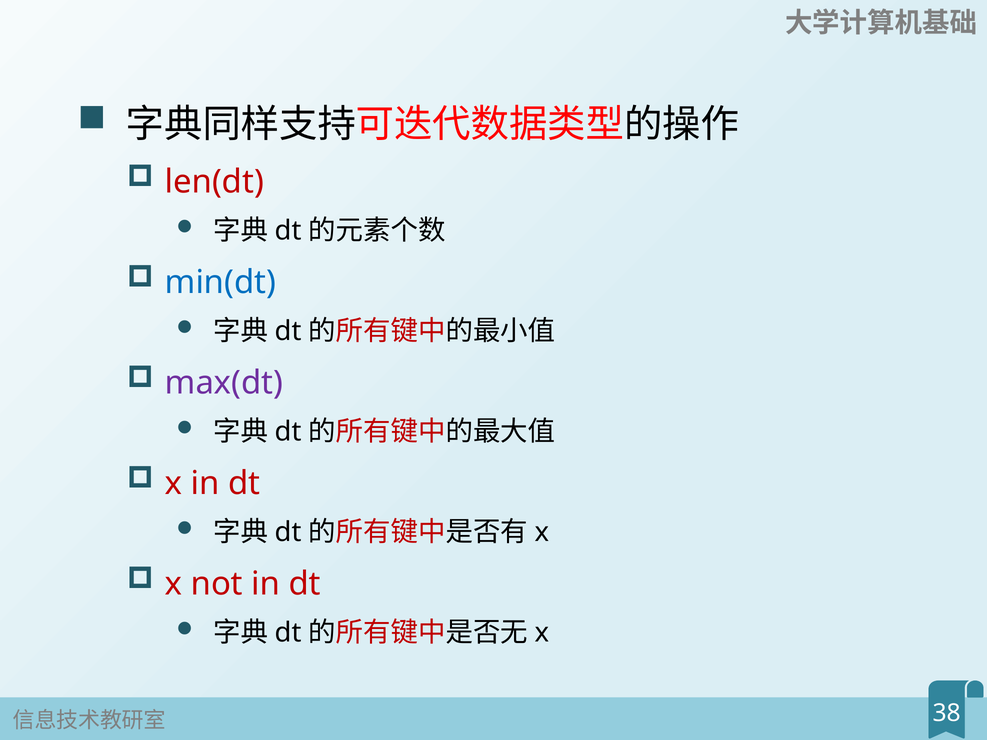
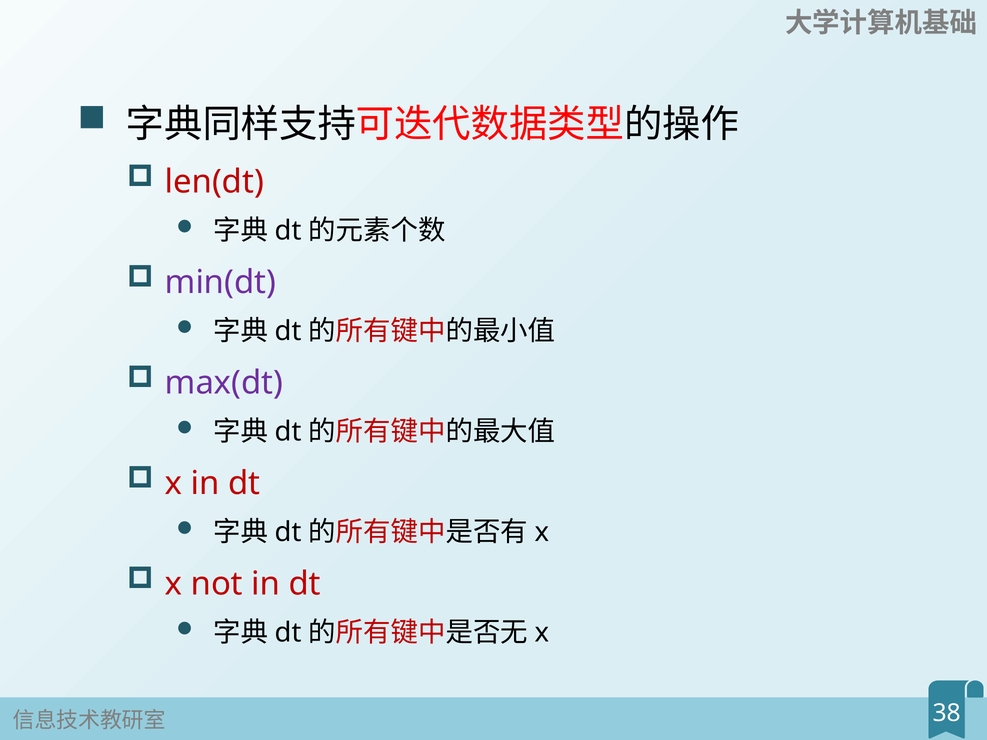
min(dt colour: blue -> purple (220, 282)
